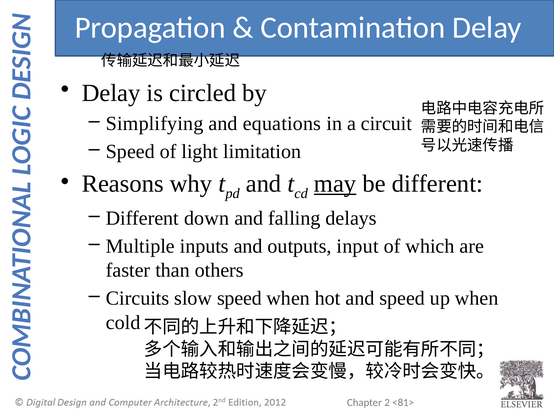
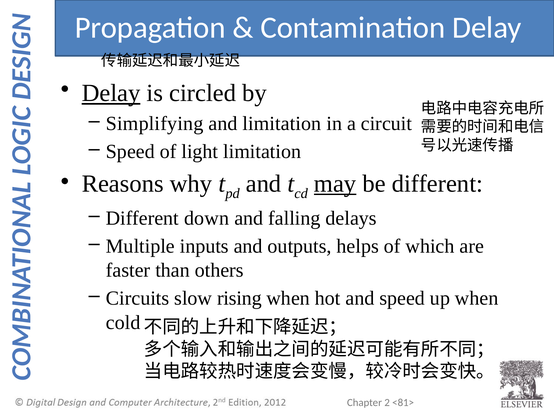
Delay underline: none -> present (111, 93)
and equations: equations -> limitation (282, 124)
input: input -> helps (358, 246)
slow speed: speed -> rising (239, 298)
